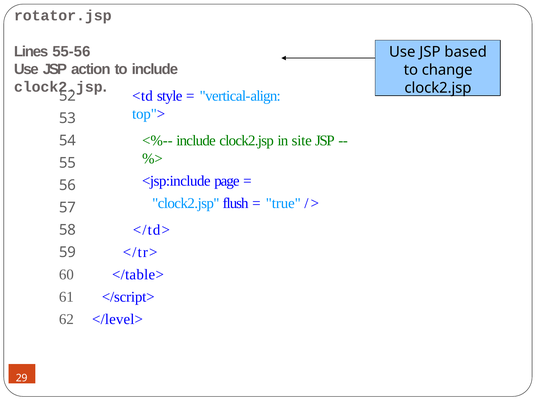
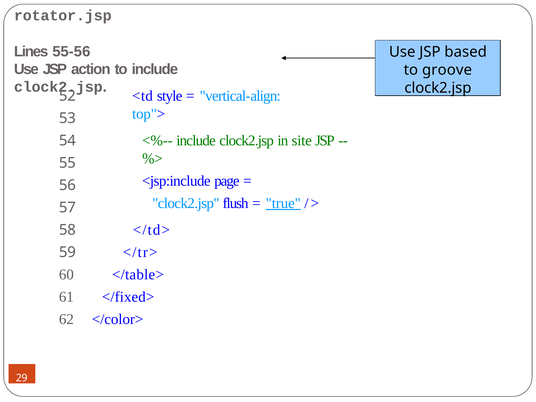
change: change -> groove (447, 70)
true underline: none -> present (283, 203)
</script>: </script> -> </fixed> (128, 297)
</level>: </level> -> </color> (118, 319)
